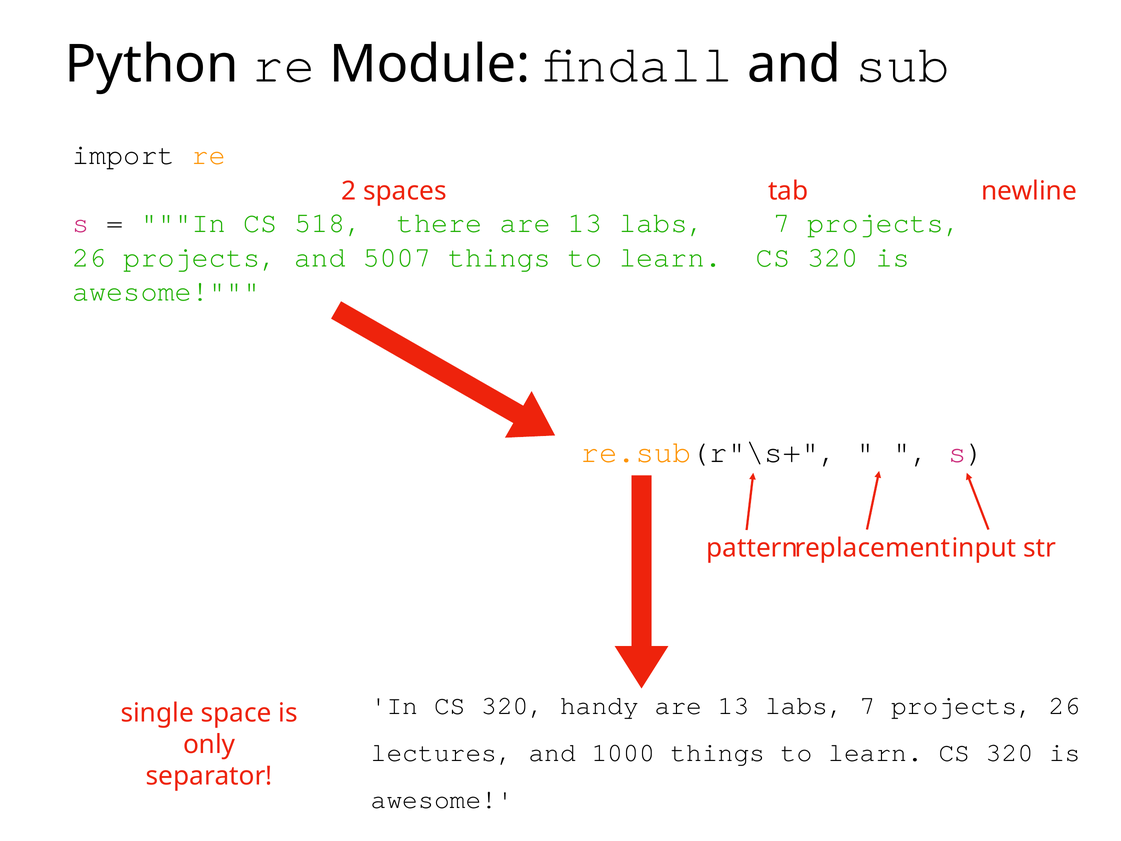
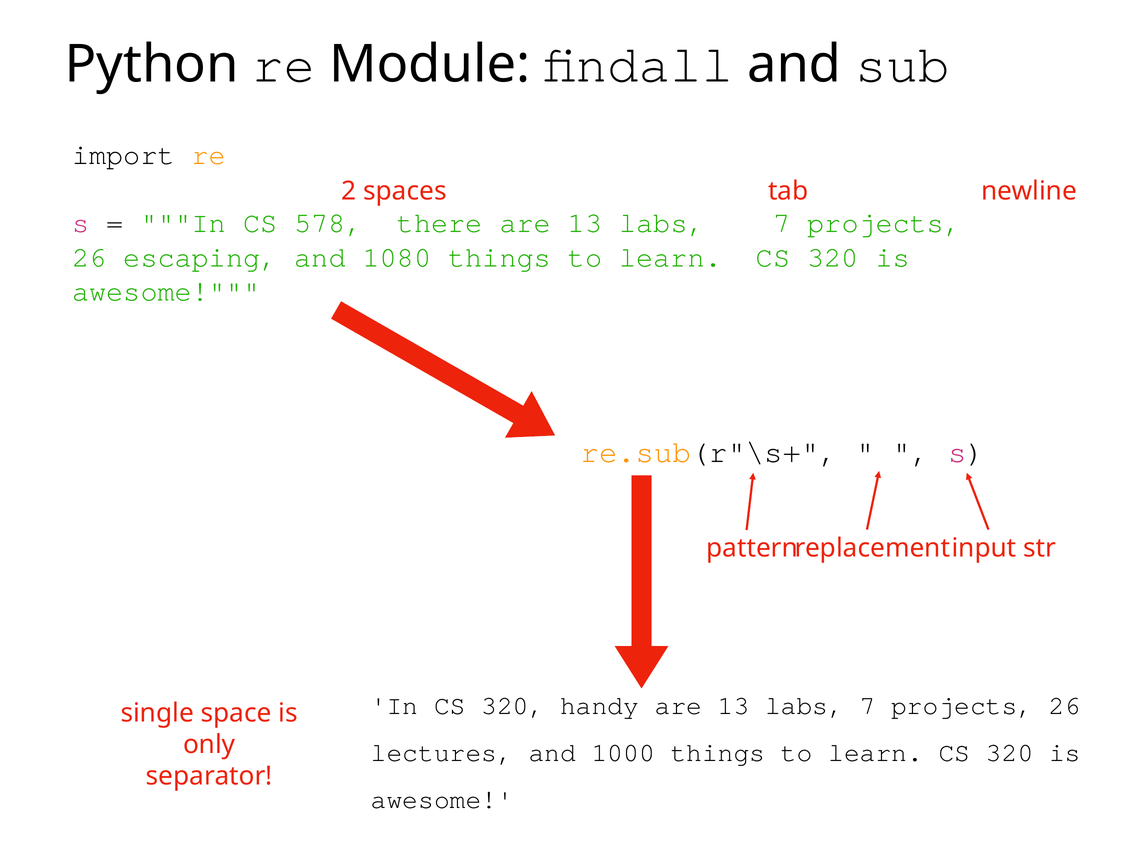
518: 518 -> 578 (328, 223)
26 projects: projects -> escaping (200, 257)
5007: 5007 -> 1080 (397, 257)
